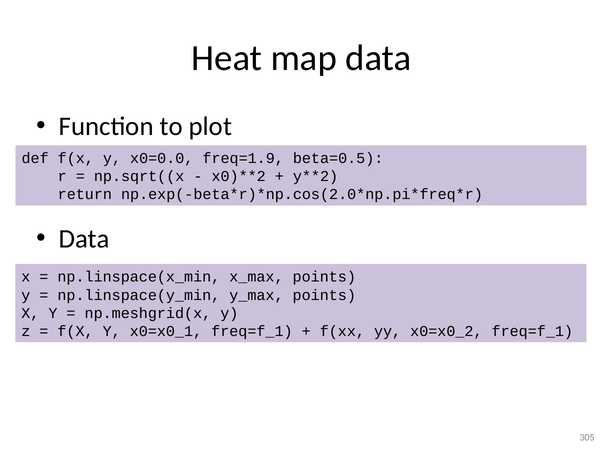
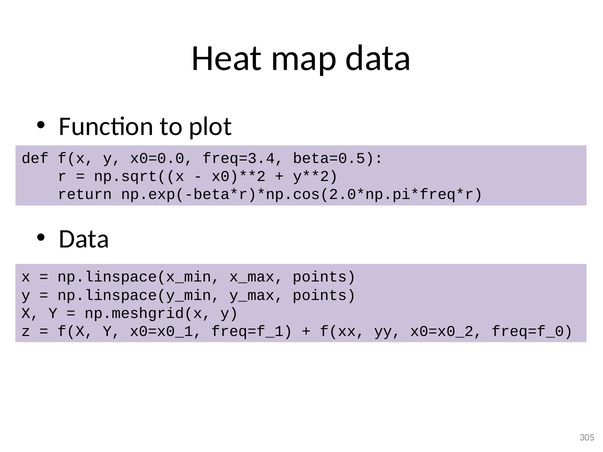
freq=1.9: freq=1.9 -> freq=3.4 (243, 158)
x0=x0_2 freq=f_1: freq=f_1 -> freq=f_0 (532, 331)
